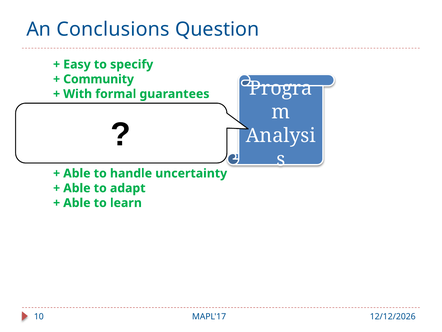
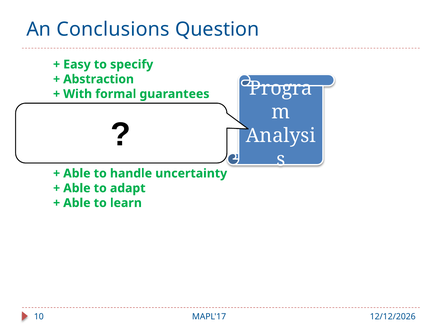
Community: Community -> Abstraction (99, 79)
